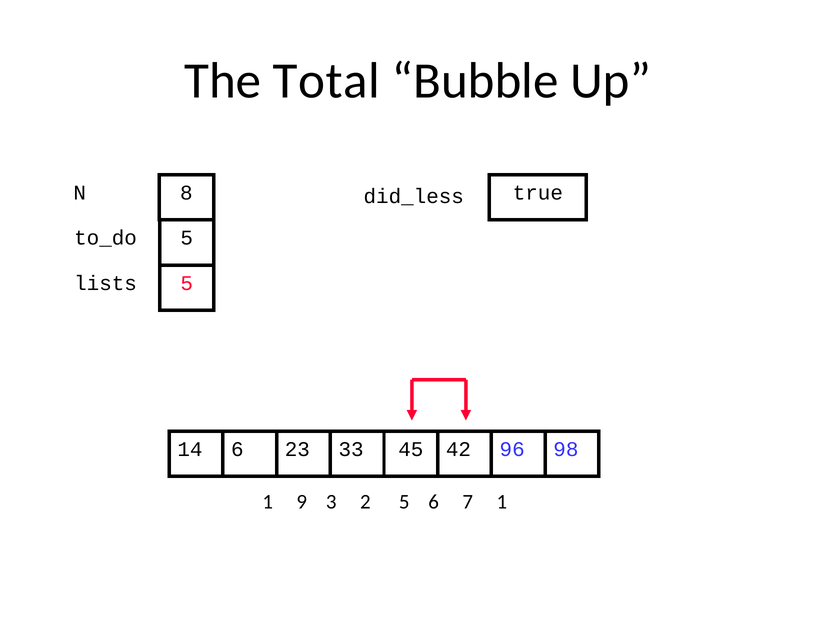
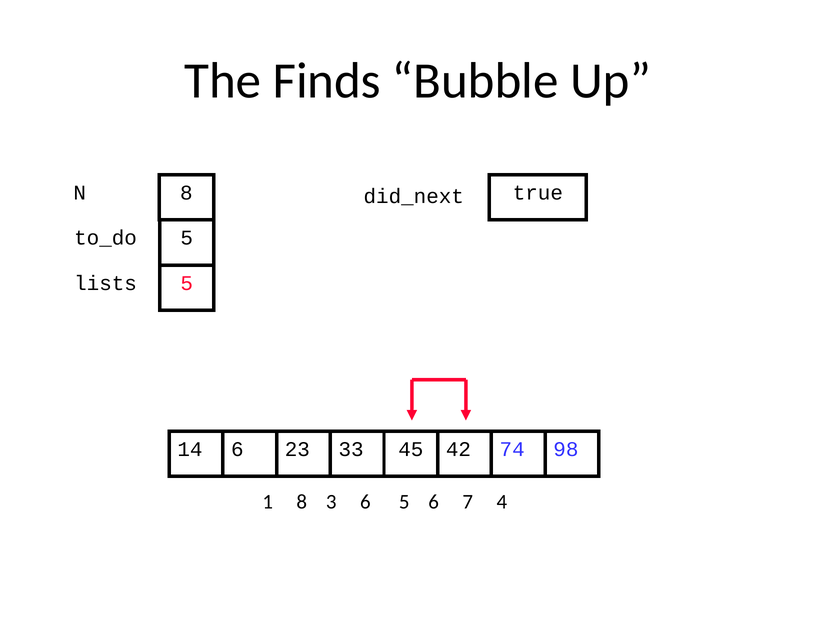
Total: Total -> Finds (327, 81)
did_less: did_less -> did_next (414, 196)
96: 96 -> 74 (512, 449)
1 9: 9 -> 8 (302, 502)
3 2: 2 -> 6 (365, 502)
7 1: 1 -> 4 (502, 502)
